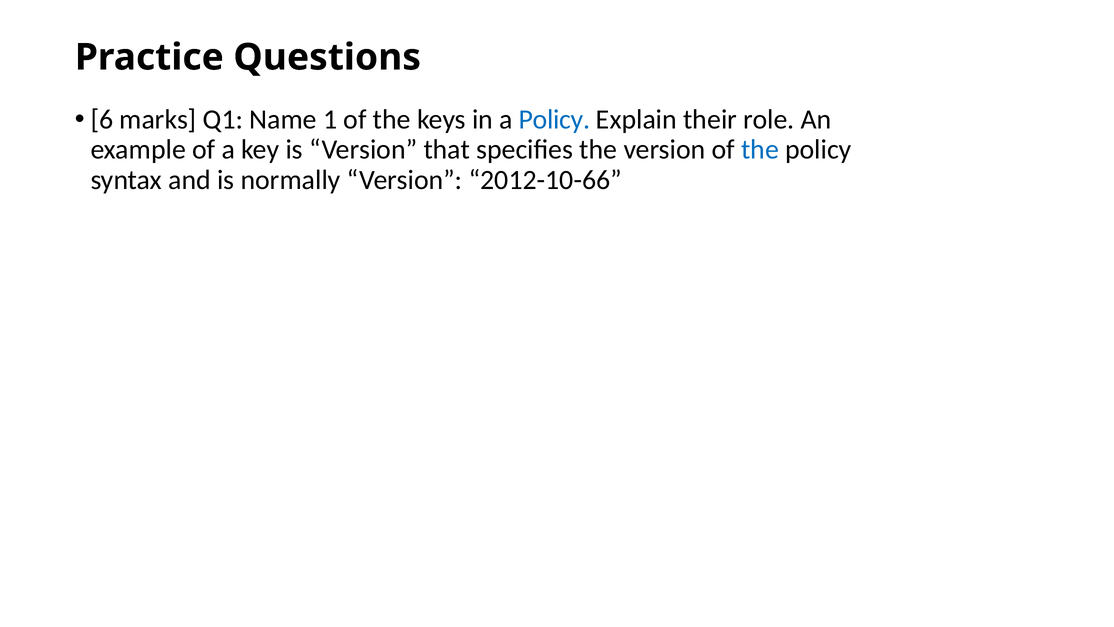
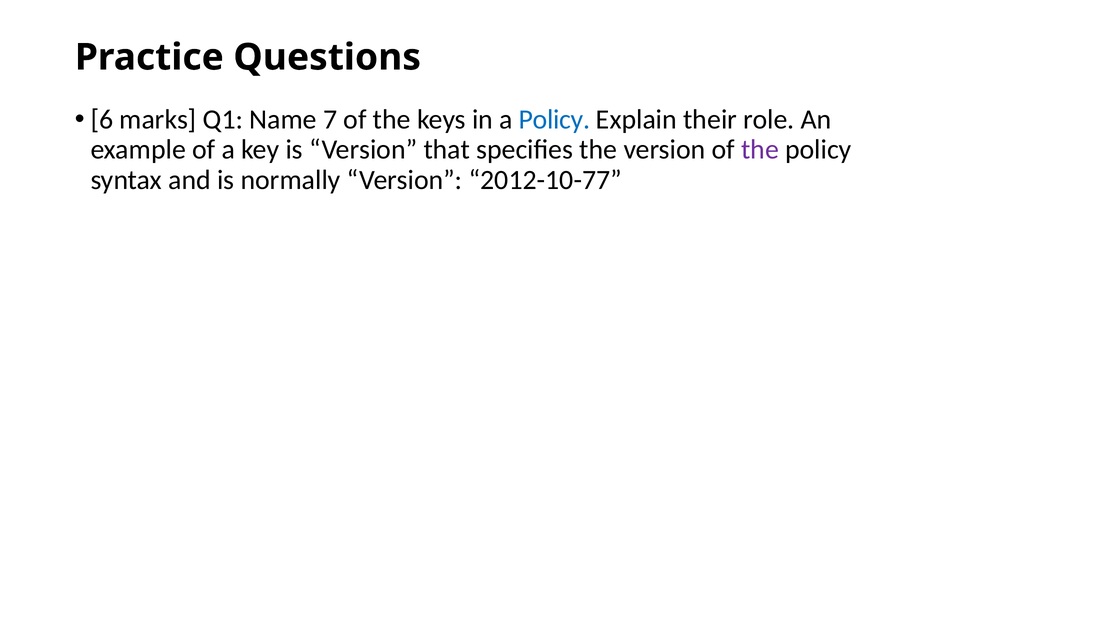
1: 1 -> 7 (330, 120)
the colour: blue -> purple (760, 150)
2012-10-66: 2012-10-66 -> 2012-10-77 (545, 180)
